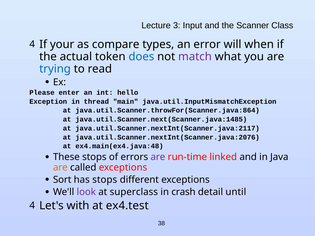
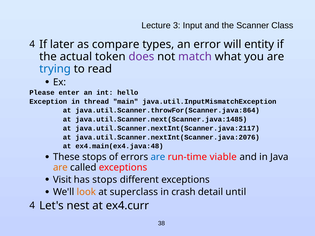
your: your -> later (62, 44)
when: when -> entity (259, 44)
does colour: blue -> purple (141, 57)
are colour: purple -> blue (158, 157)
linked: linked -> viable (223, 157)
Sort: Sort -> Visit (62, 180)
look colour: purple -> orange (86, 192)
with: with -> nest (78, 206)
ex4.test: ex4.test -> ex4.curr (127, 206)
